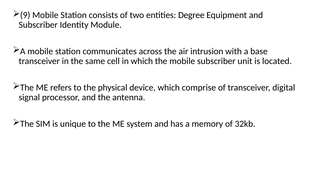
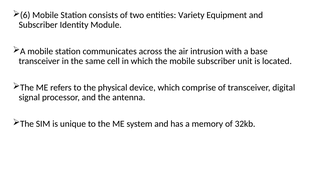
9: 9 -> 6 (25, 15)
Degree: Degree -> Variety (191, 15)
